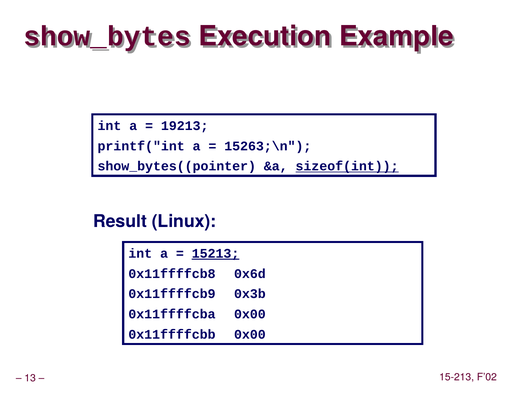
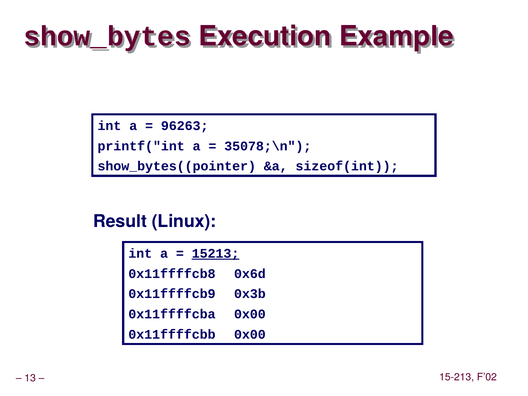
19213: 19213 -> 96263 (185, 126)
15263;\n: 15263;\n -> 35078;\n (268, 146)
sizeof(int underline: present -> none (347, 166)
